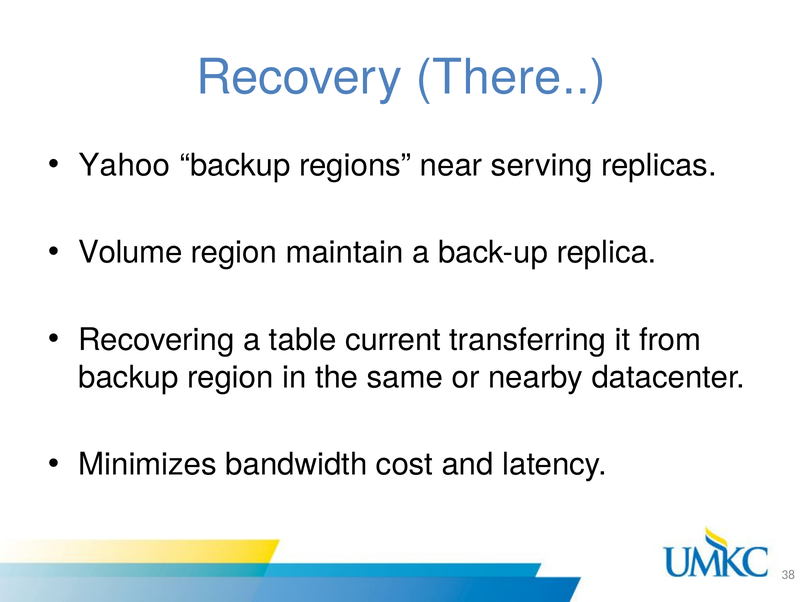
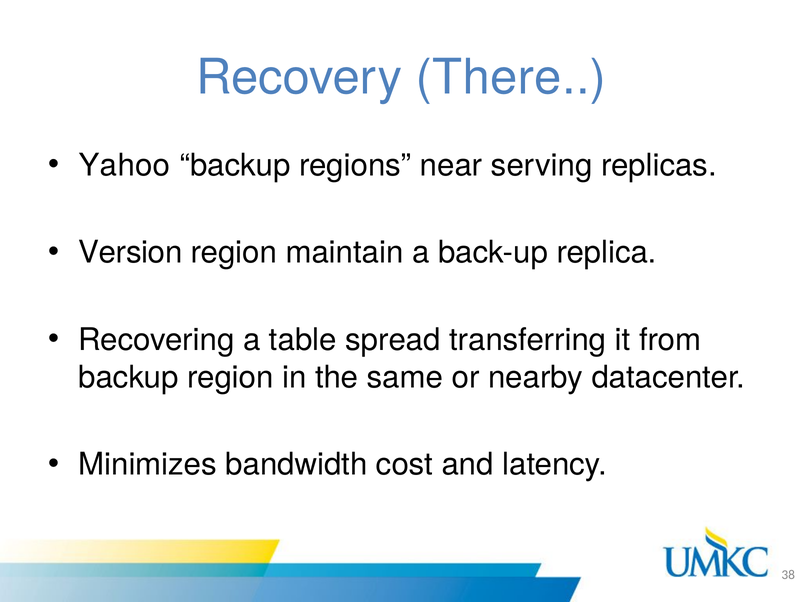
Volume: Volume -> Version (130, 253)
current: current -> spread (393, 340)
